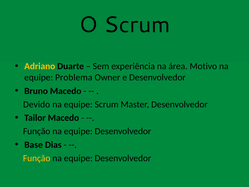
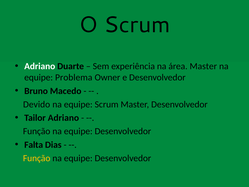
Adriano colour: yellow -> white (40, 66)
área Motivo: Motivo -> Master (203, 66)
Tailor Macedo: Macedo -> Adriano (63, 118)
Base: Base -> Falta (34, 145)
